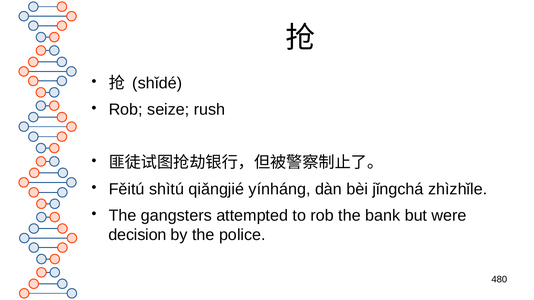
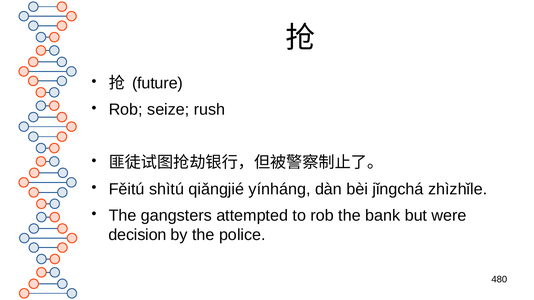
shǐdé: shǐdé -> future (157, 83)
